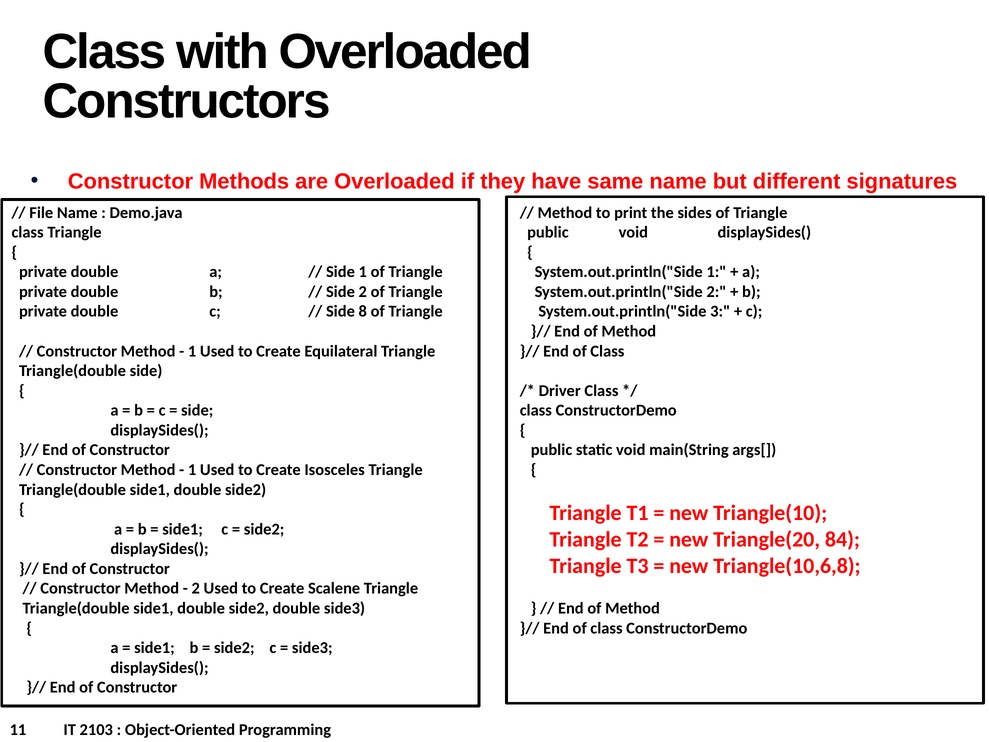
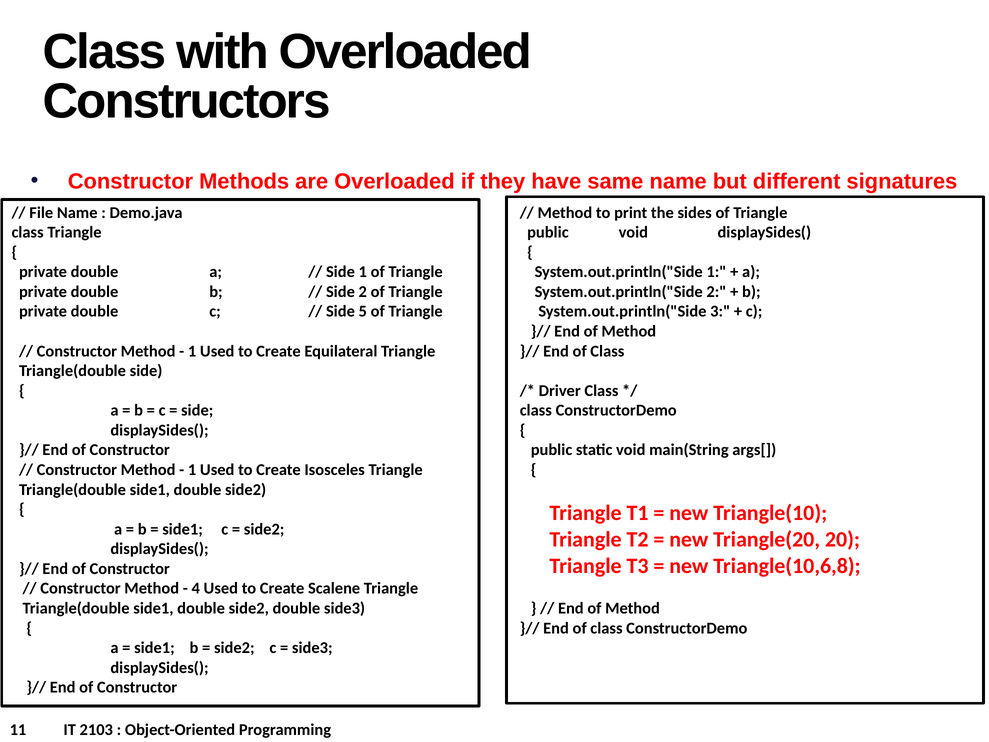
8: 8 -> 5 (363, 311)
84: 84 -> 20 (842, 539)
2: 2 -> 4 (196, 588)
